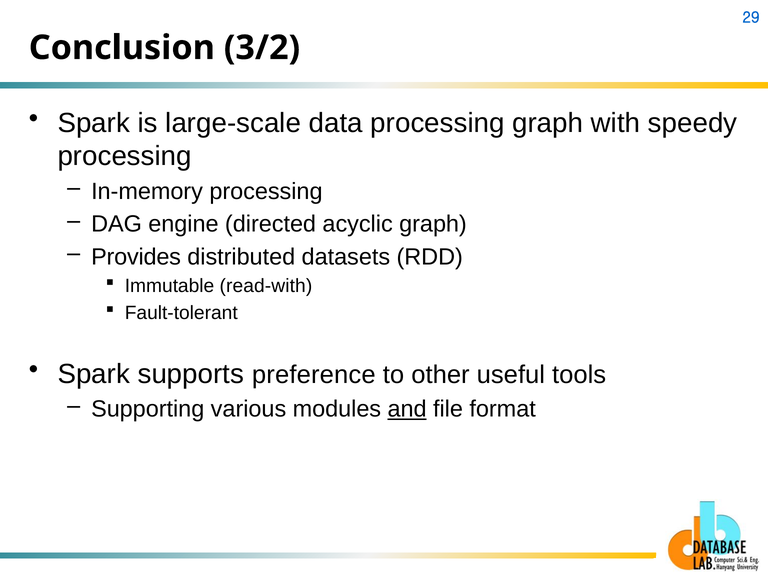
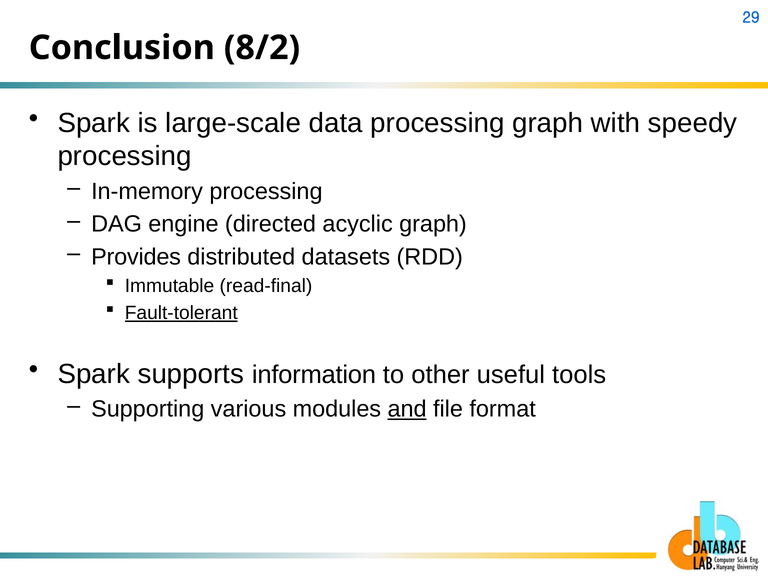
3/2: 3/2 -> 8/2 (262, 48)
read-with: read-with -> read-final (266, 286)
Fault-tolerant underline: none -> present (181, 313)
preference: preference -> information (314, 375)
